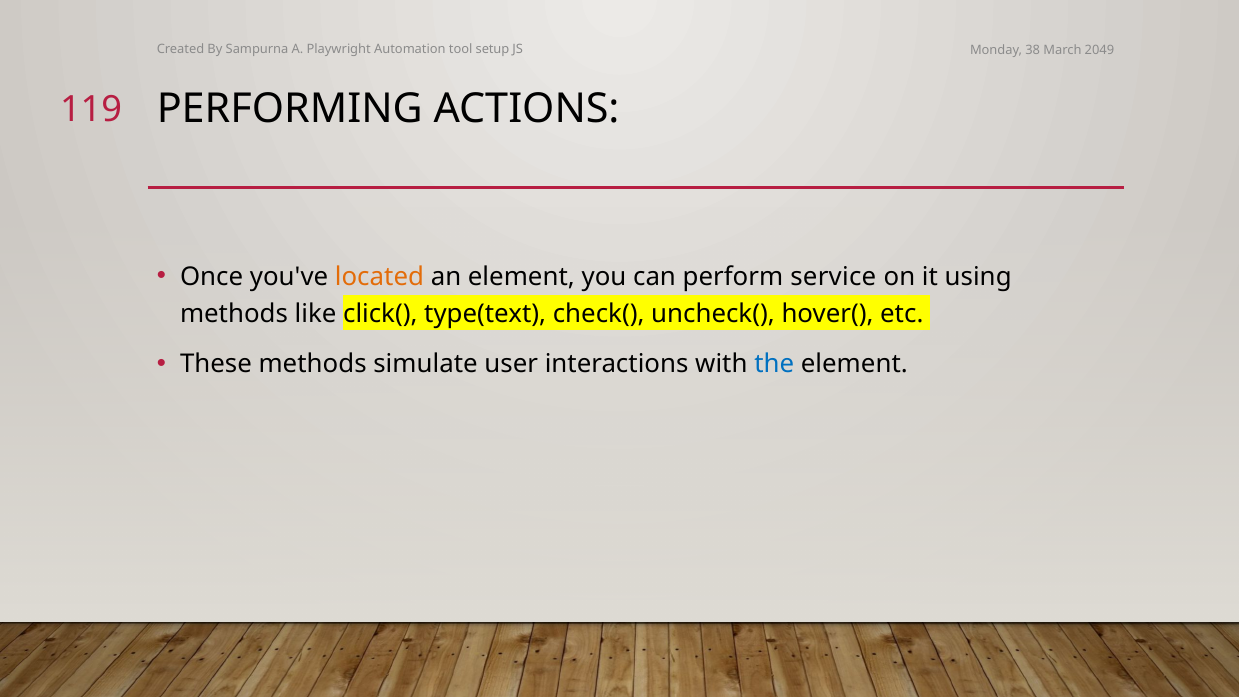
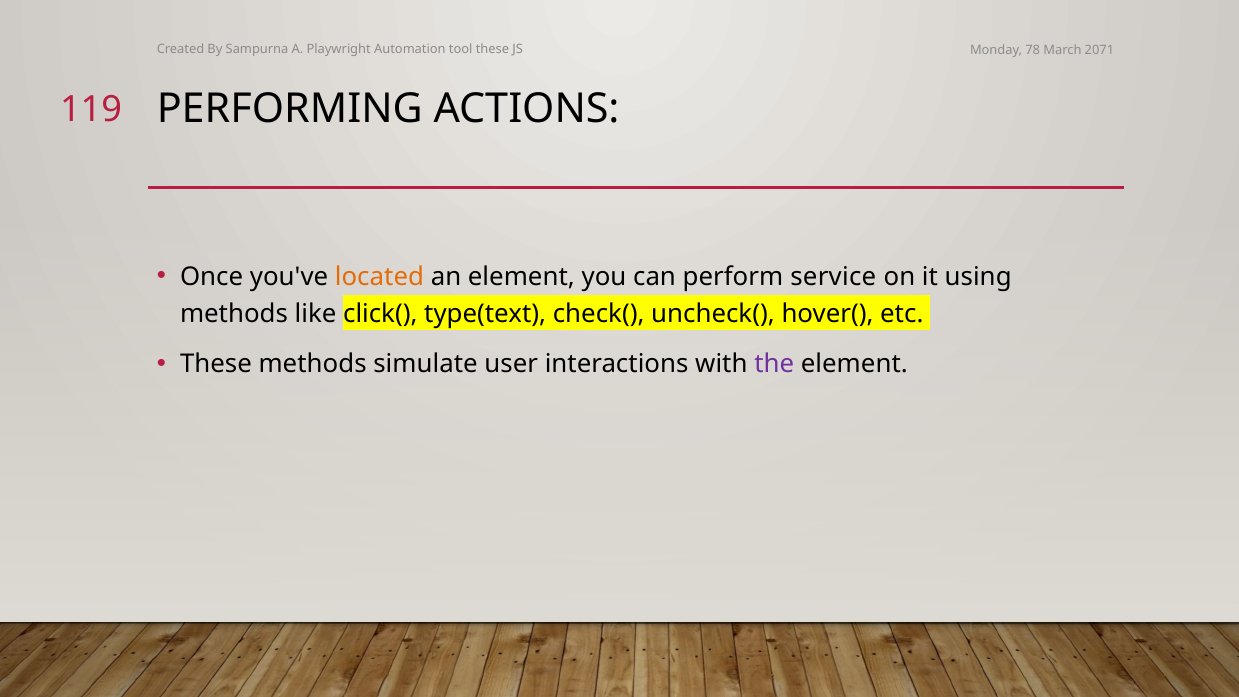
tool setup: setup -> these (492, 49)
38: 38 -> 78 (1033, 50)
2049: 2049 -> 2071 (1099, 50)
the colour: blue -> purple (774, 364)
